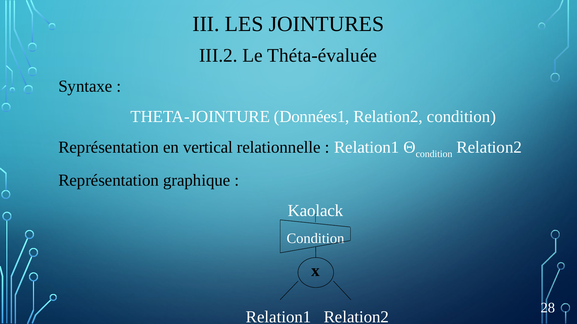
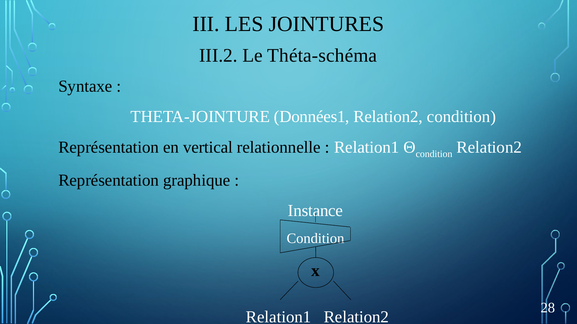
Théta-évaluée: Théta-évaluée -> Théta-schéma (322, 56)
Kaolack: Kaolack -> Instance (316, 211)
